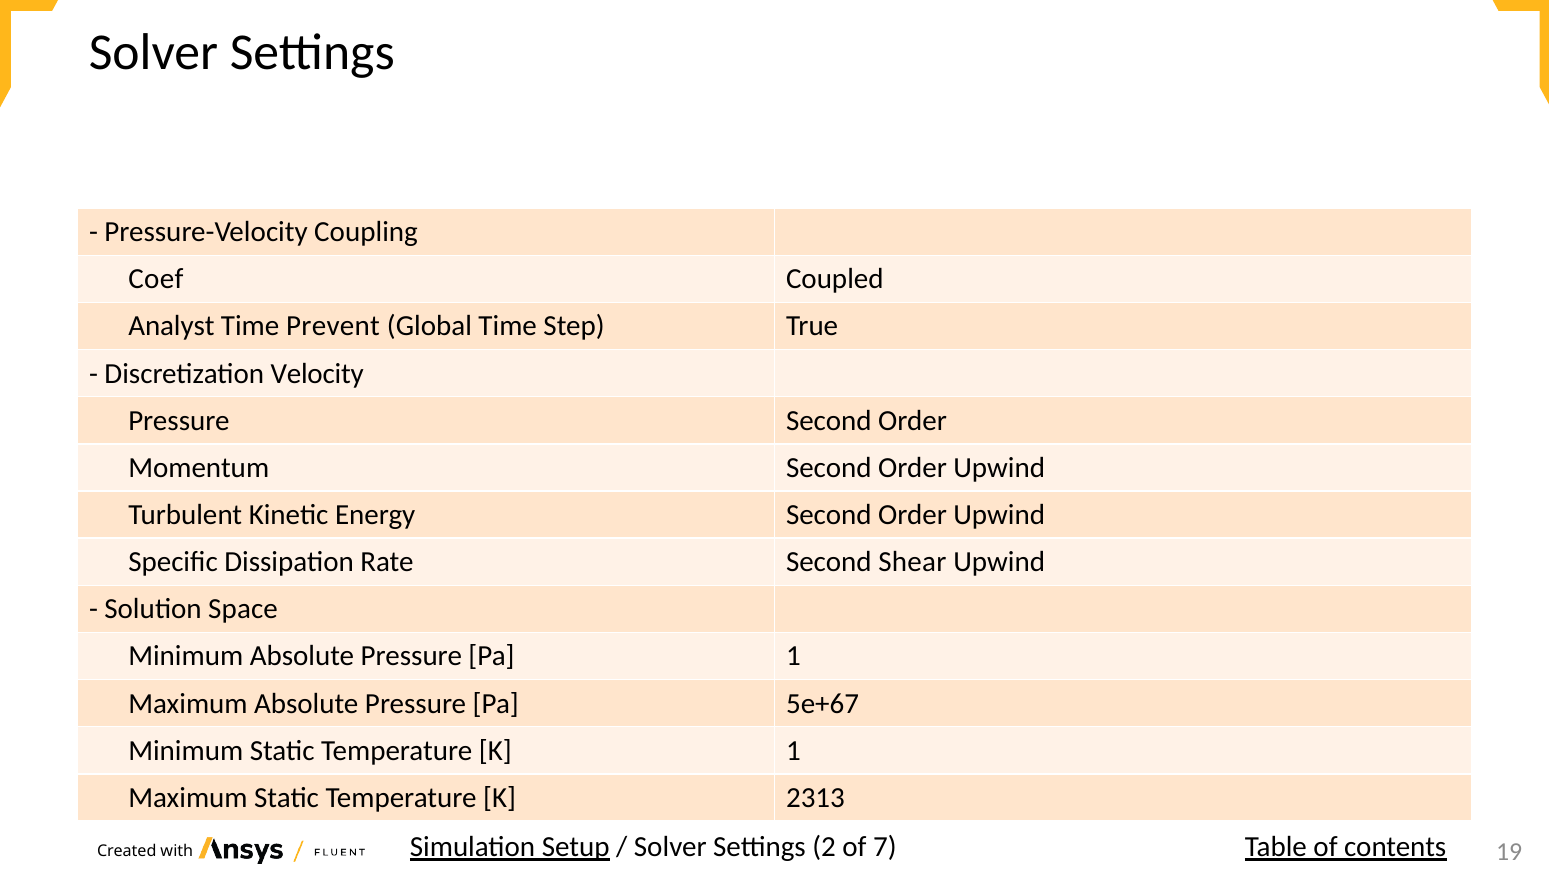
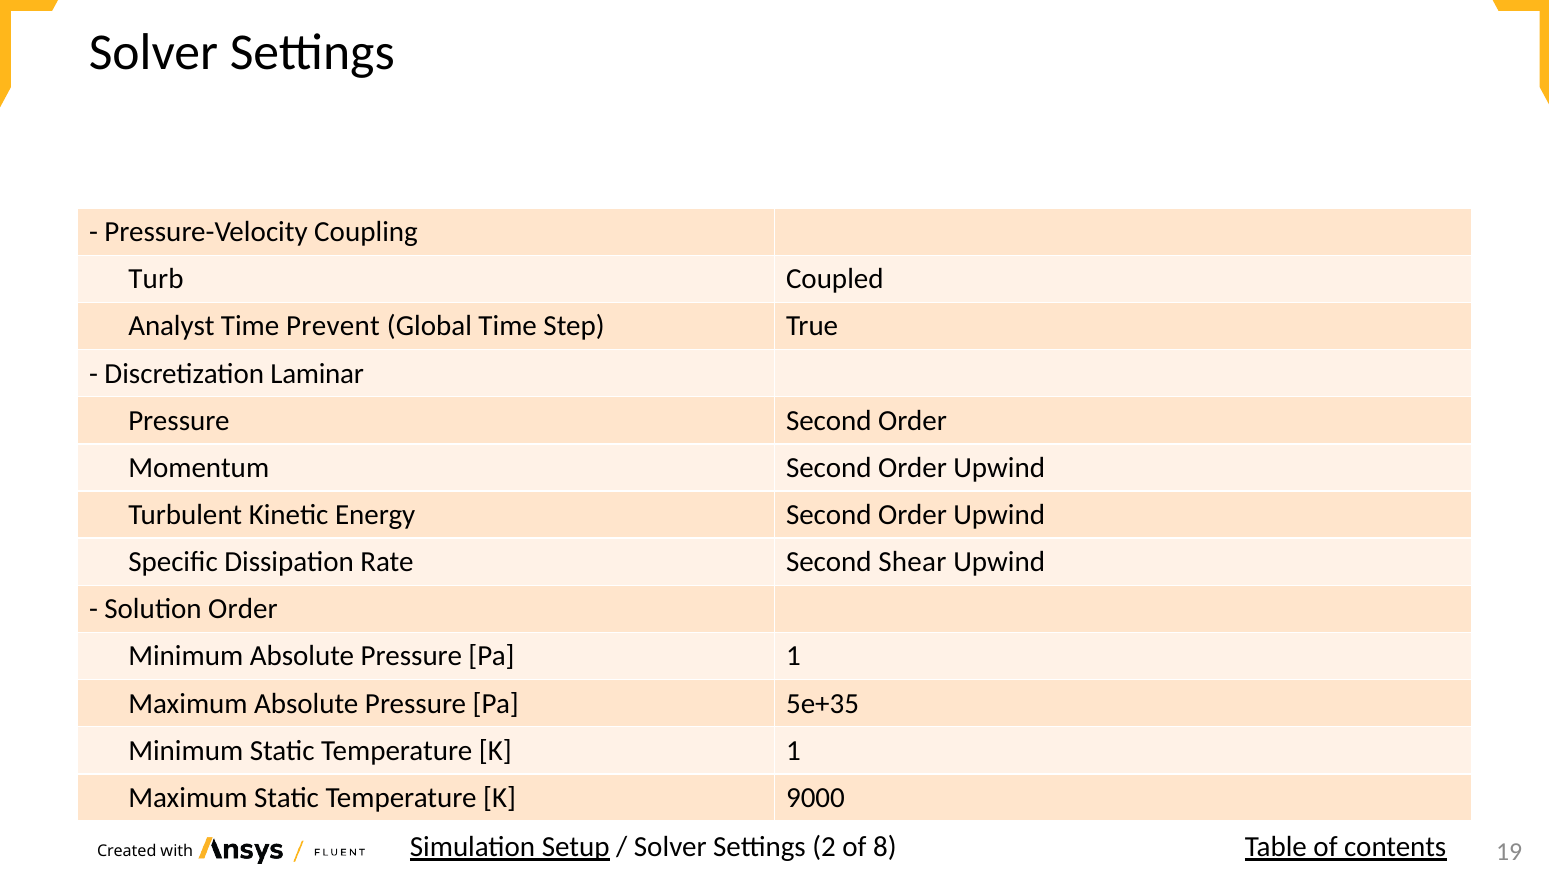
Coef: Coef -> Turb (156, 279)
Velocity: Velocity -> Laminar (317, 373)
Solution Space: Space -> Order (243, 609)
5e+67: 5e+67 -> 5e+35 (823, 703)
2313: 2313 -> 9000 (815, 797)
7: 7 -> 8 (885, 846)
